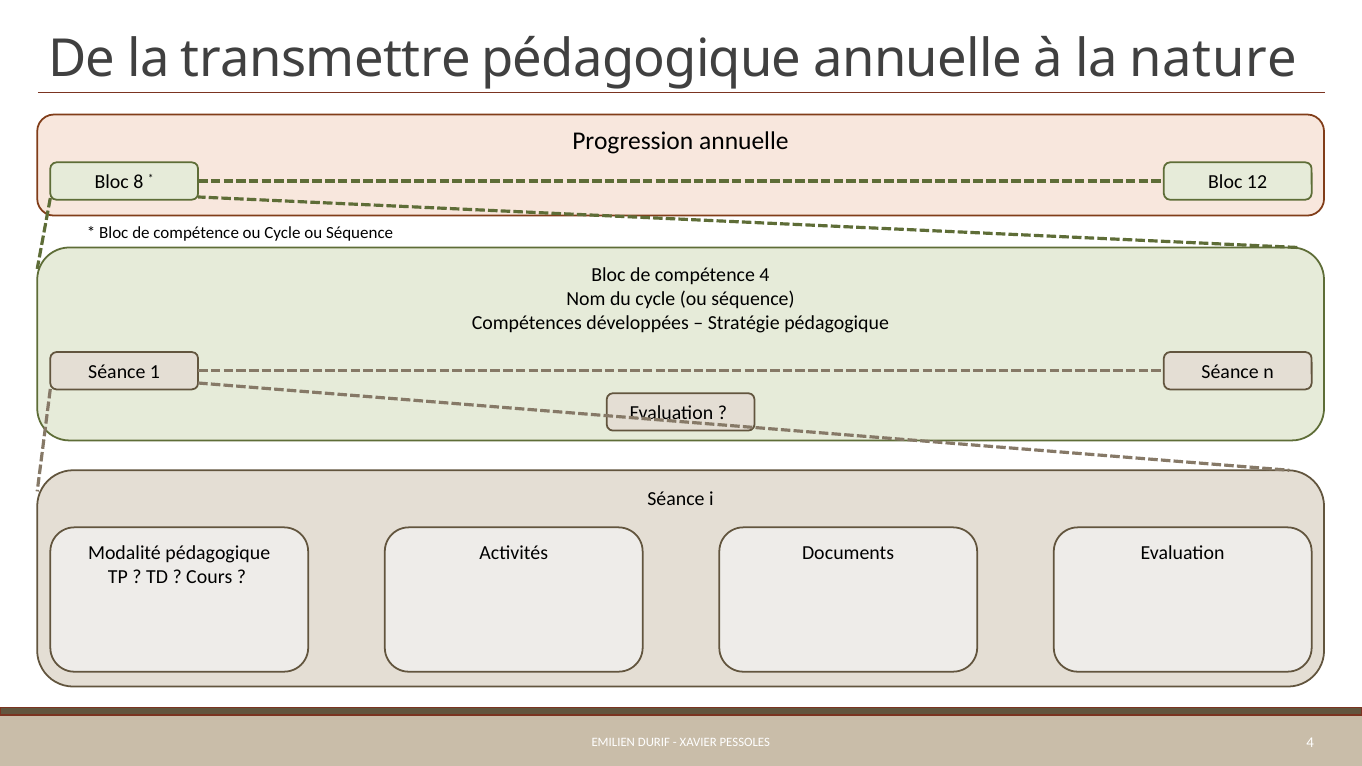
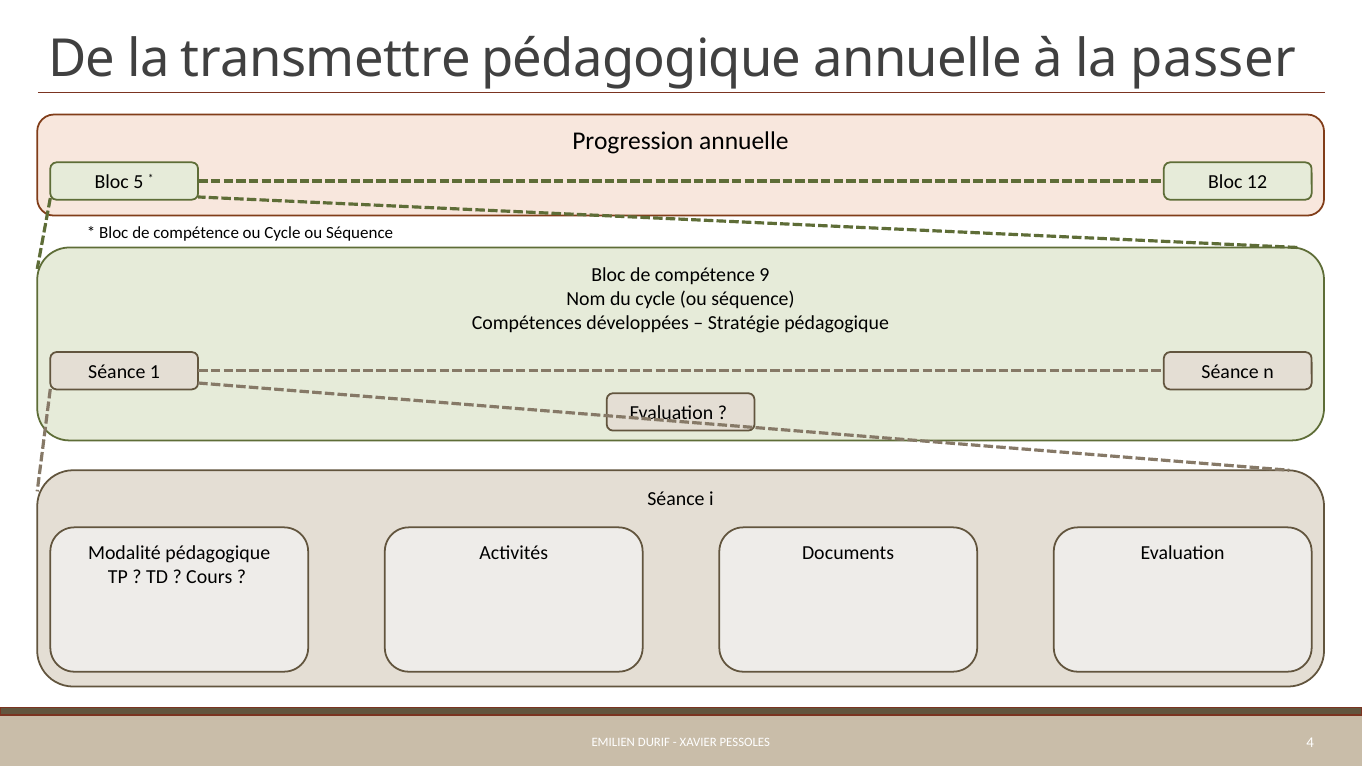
nature: nature -> passer (1213, 59)
8: 8 -> 5 (138, 182)
compétence 4: 4 -> 9 (764, 275)
